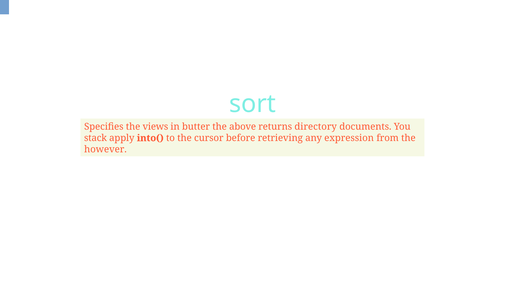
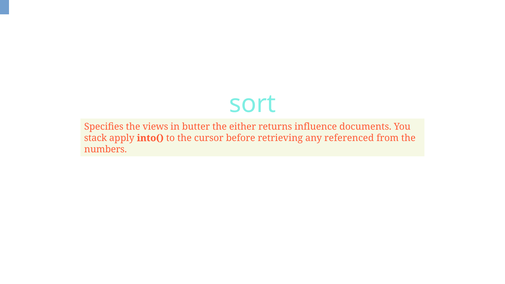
above: above -> either (243, 127)
directory: directory -> influence (316, 127)
expression: expression -> referenced (349, 138)
however: however -> numbers (106, 149)
